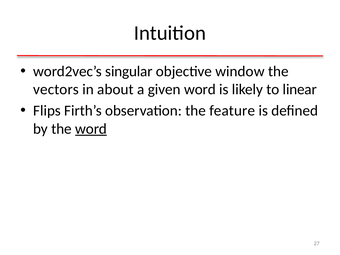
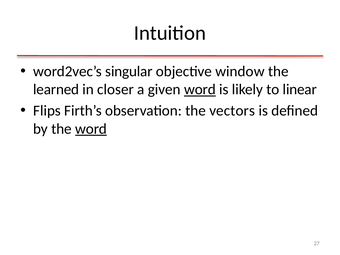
vectors: vectors -> learned (56, 89)
about: about -> closer (116, 89)
word underline: none -> present (200, 89)
feature: feature -> vectors (232, 111)
